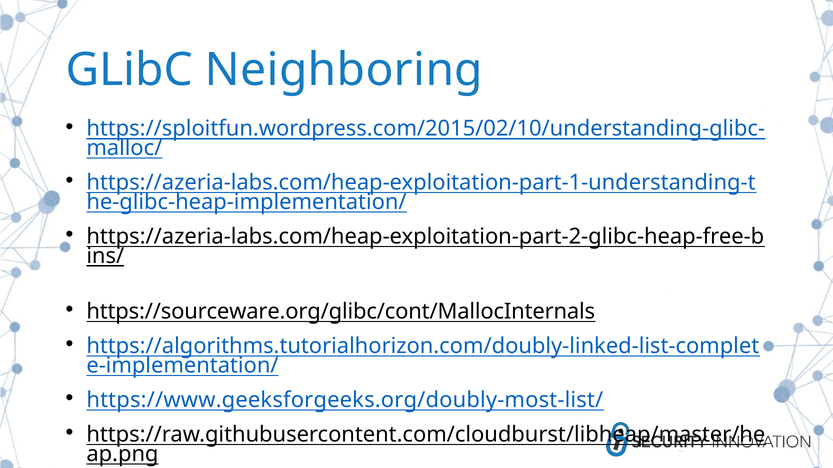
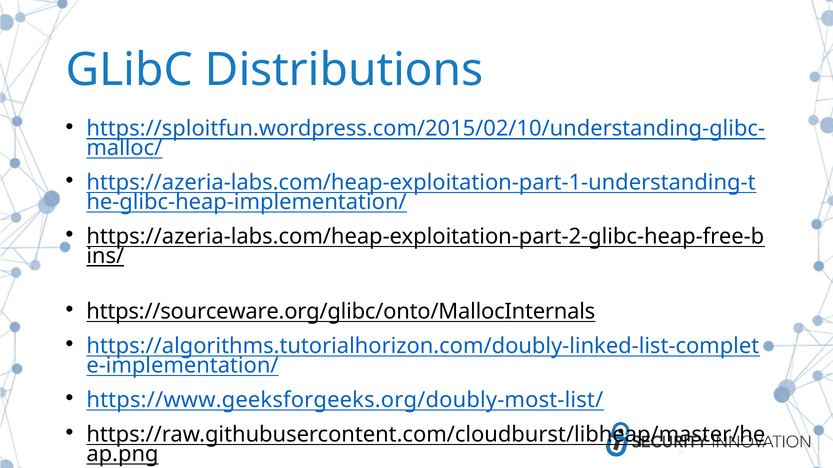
Neighboring: Neighboring -> Distributions (344, 70)
https://sourceware.org/glibc/cont/MallocInternals: https://sourceware.org/glibc/cont/MallocInternals -> https://sourceware.org/glibc/onto/MallocInternals (341, 312)
